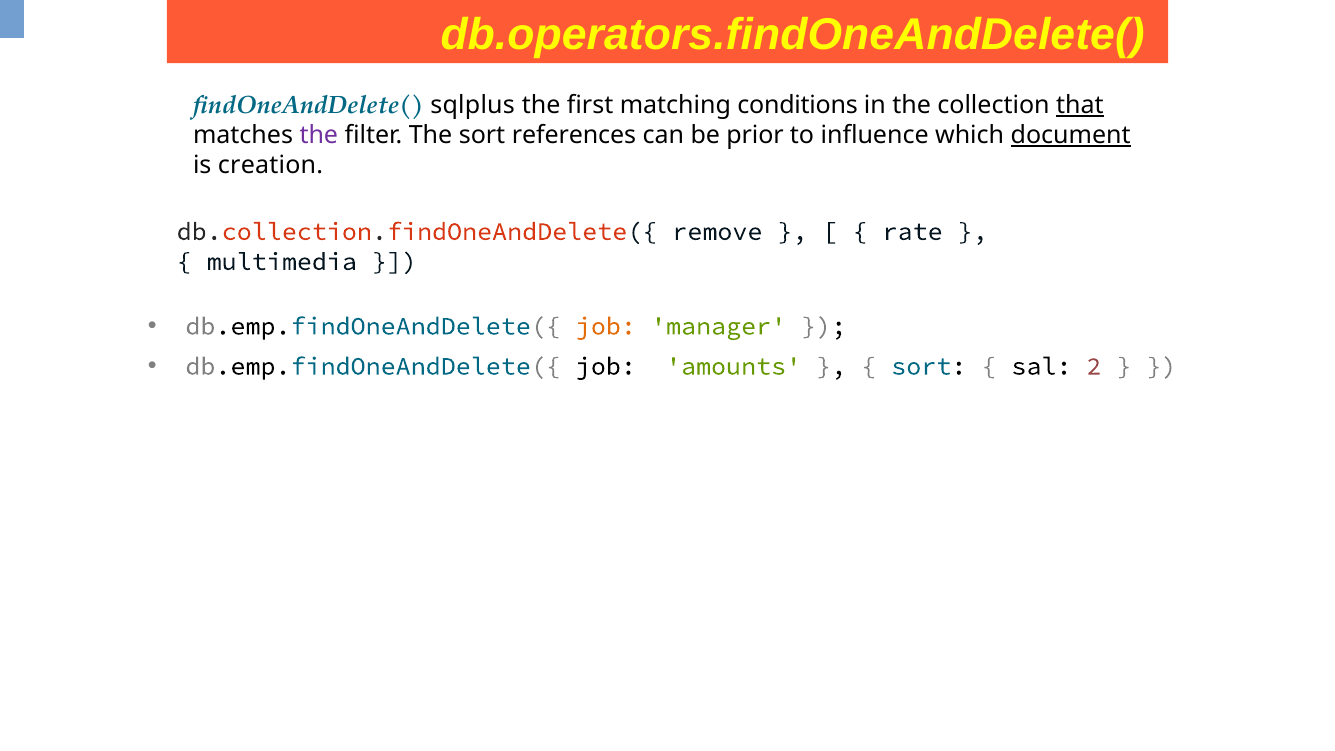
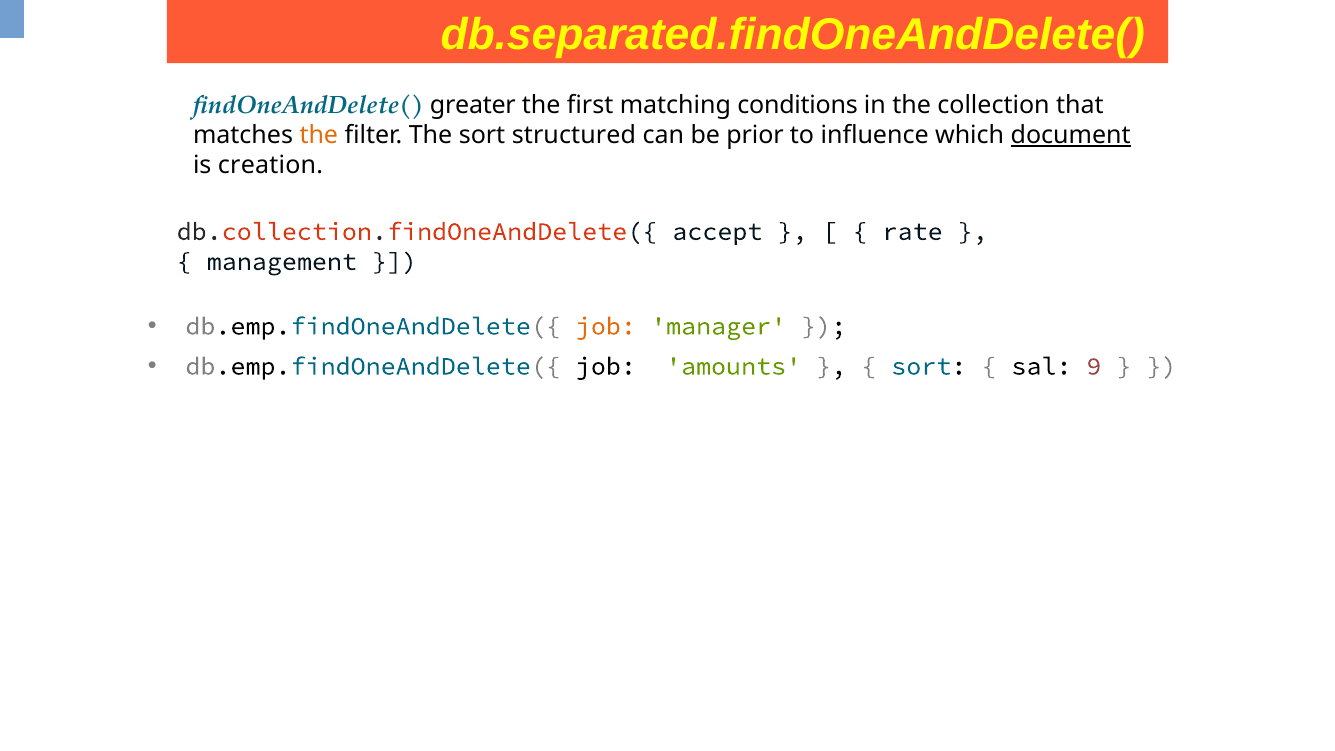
db.operators.findOneAndDelete(: db.operators.findOneAndDelete( -> db.separated.findOneAndDelete( (793, 35)
sqlplus: sqlplus -> greater (473, 105)
that underline: present -> none (1080, 105)
the colour: purple -> orange (319, 135)
references: references -> structured (574, 135)
remove: remove -> accept (717, 232)
multimedia: multimedia -> management (282, 262)
2: 2 -> 9 (1094, 366)
